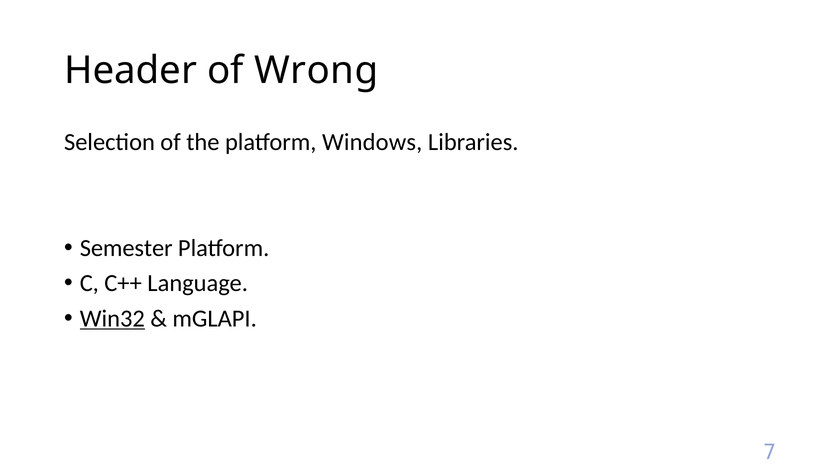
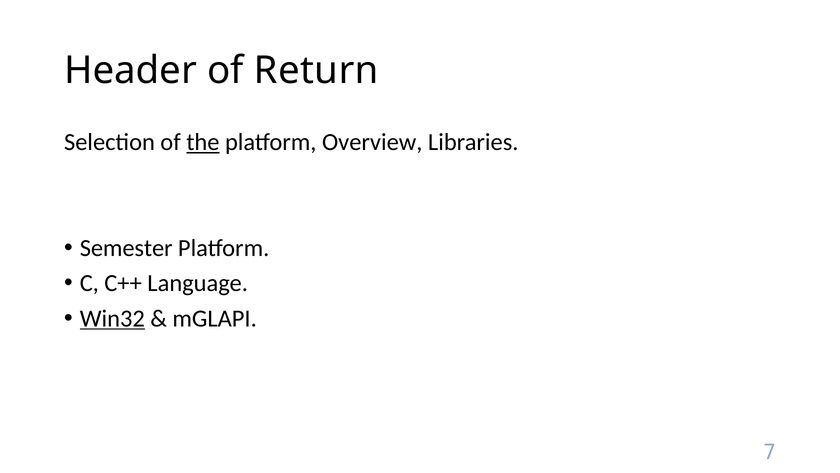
Wrong: Wrong -> Return (316, 71)
the underline: none -> present (203, 142)
Windows: Windows -> Overview (372, 142)
